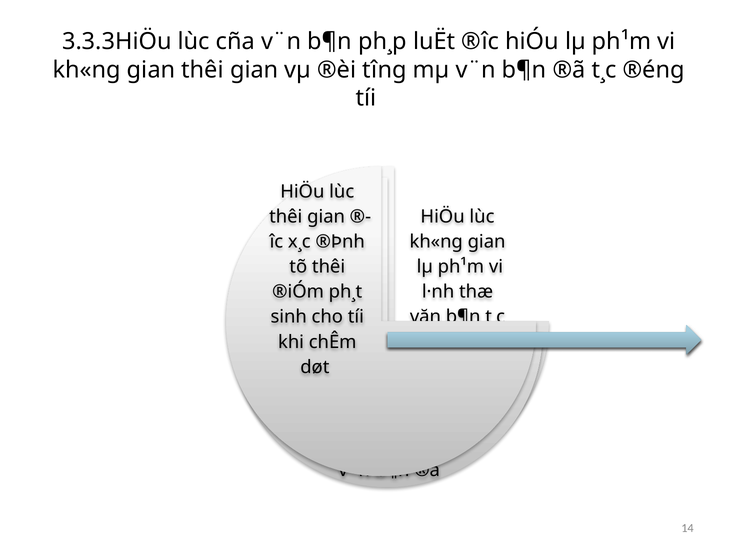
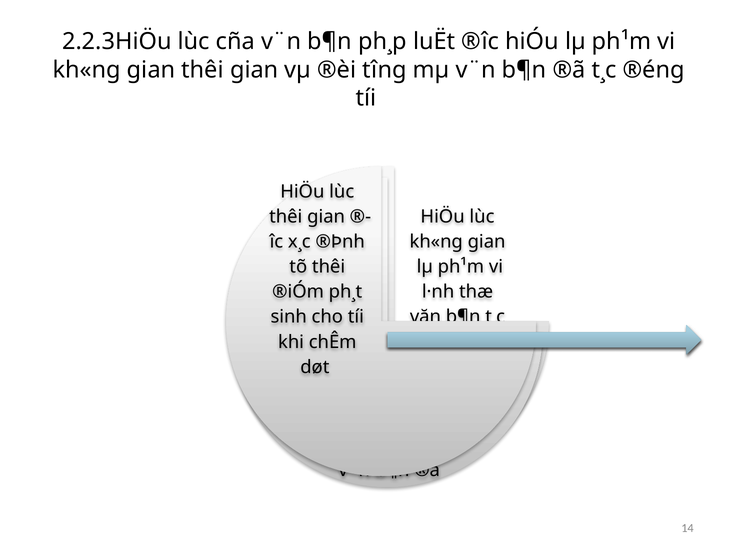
3.3.3HiÖu: 3.3.3HiÖu -> 2.2.3HiÖu (117, 42)
